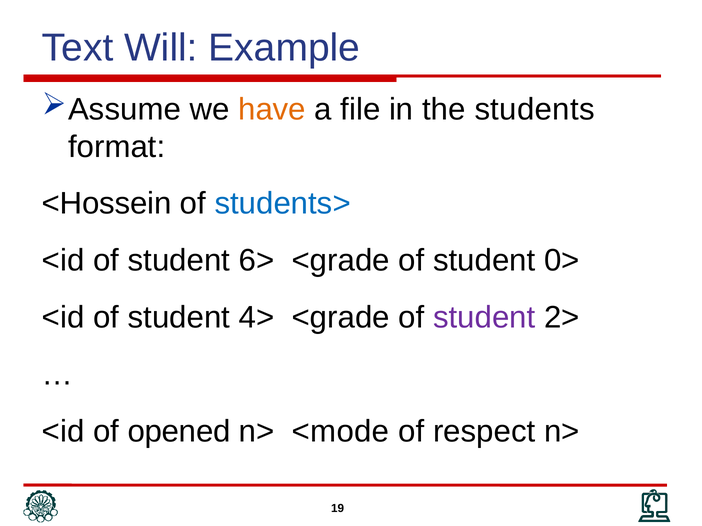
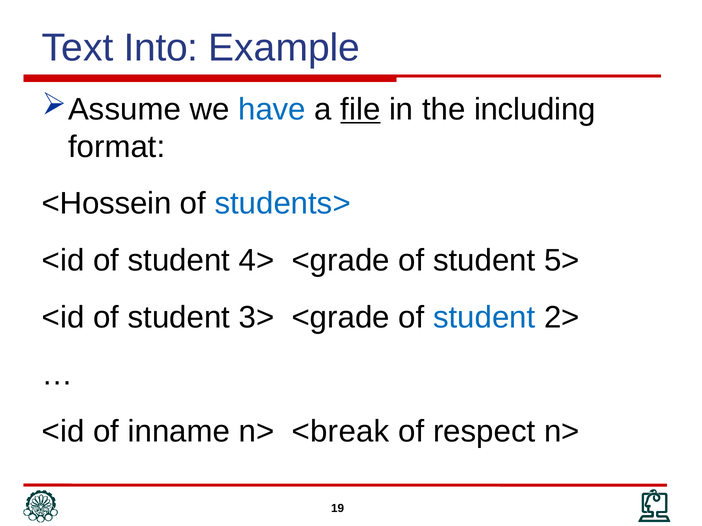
Will: Will -> Into (161, 48)
have colour: orange -> blue (272, 109)
file underline: none -> present (360, 109)
students: students -> including (535, 109)
6>: 6> -> 4> (257, 261)
0>: 0> -> 5> (562, 261)
4>: 4> -> 3> (257, 318)
student colour: purple -> blue (484, 318)
opened: opened -> inname (179, 432)
<mode: <mode -> <break (341, 432)
